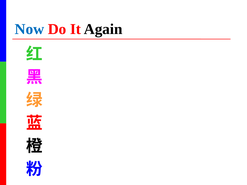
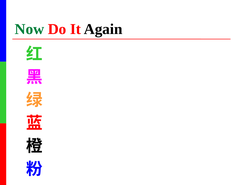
Now colour: blue -> green (29, 29)
